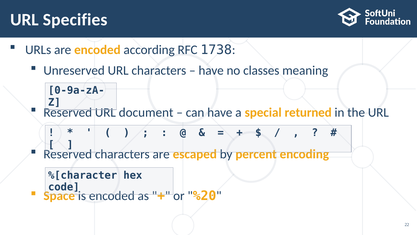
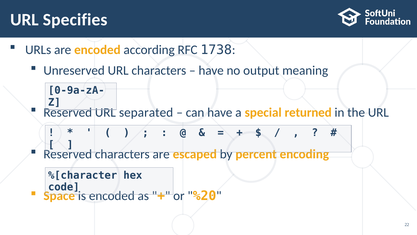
classes: classes -> output (261, 71)
document: document -> separated (146, 112)
